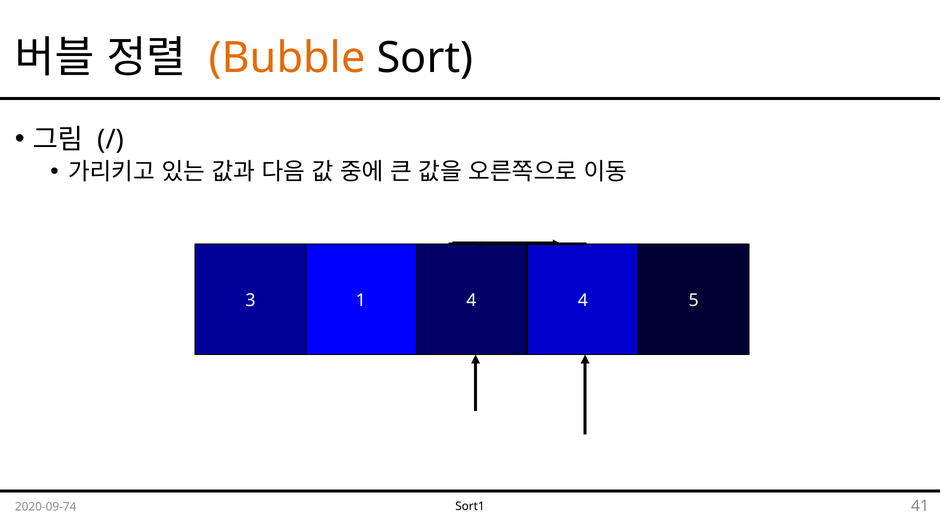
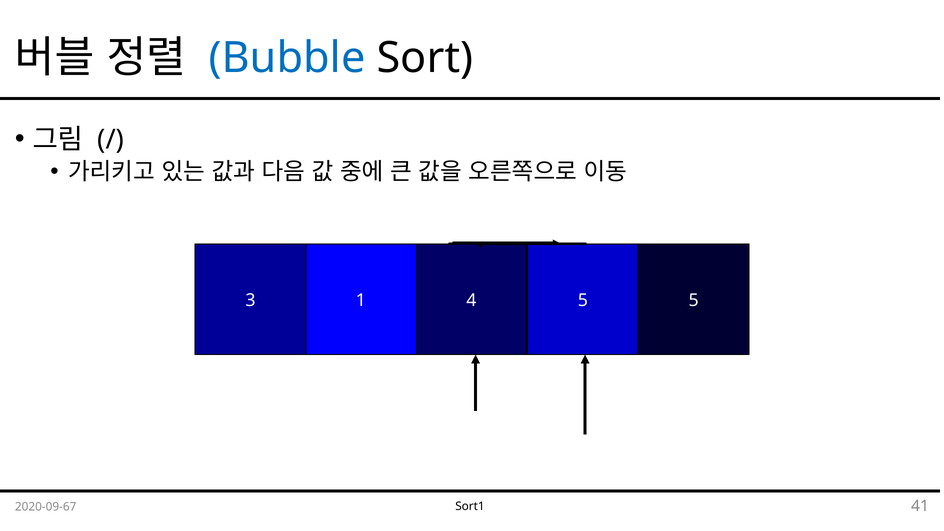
Bubble colour: orange -> blue (287, 58)
3 4: 4 -> 5 (583, 300)
2020-09-74: 2020-09-74 -> 2020-09-67 (46, 507)
